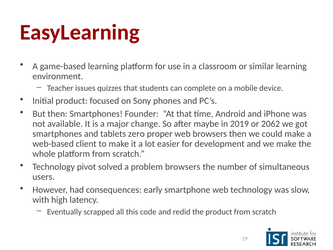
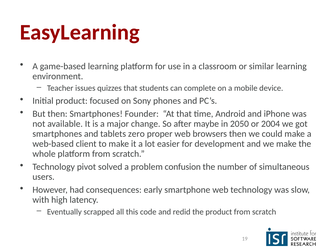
2019: 2019 -> 2050 (239, 124)
2062: 2062 -> 2004 (271, 124)
problem browsers: browsers -> confusion (183, 167)
